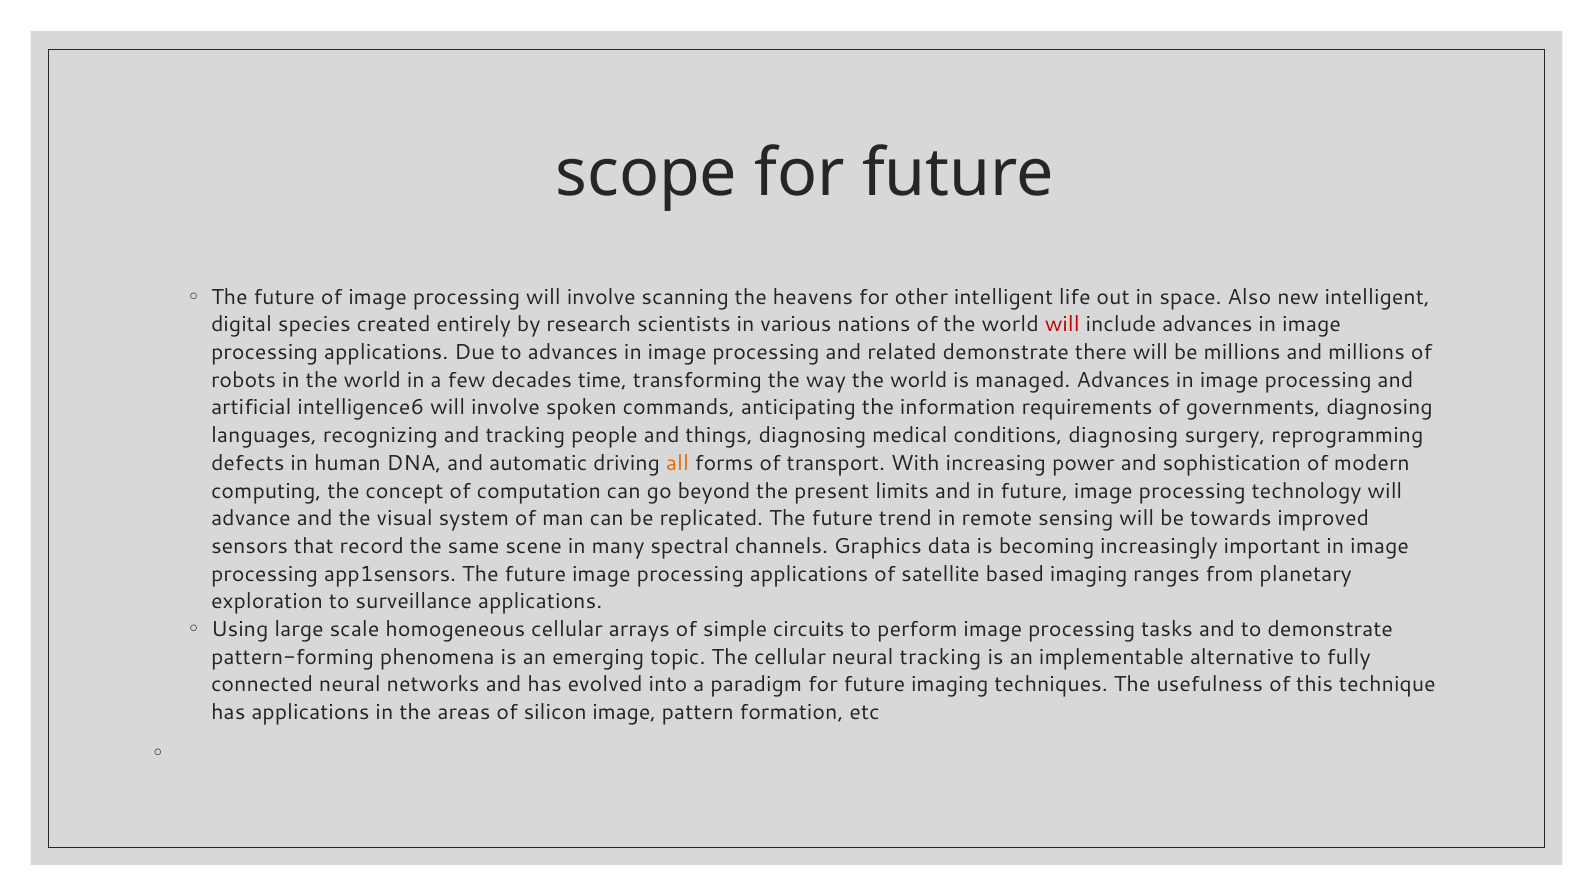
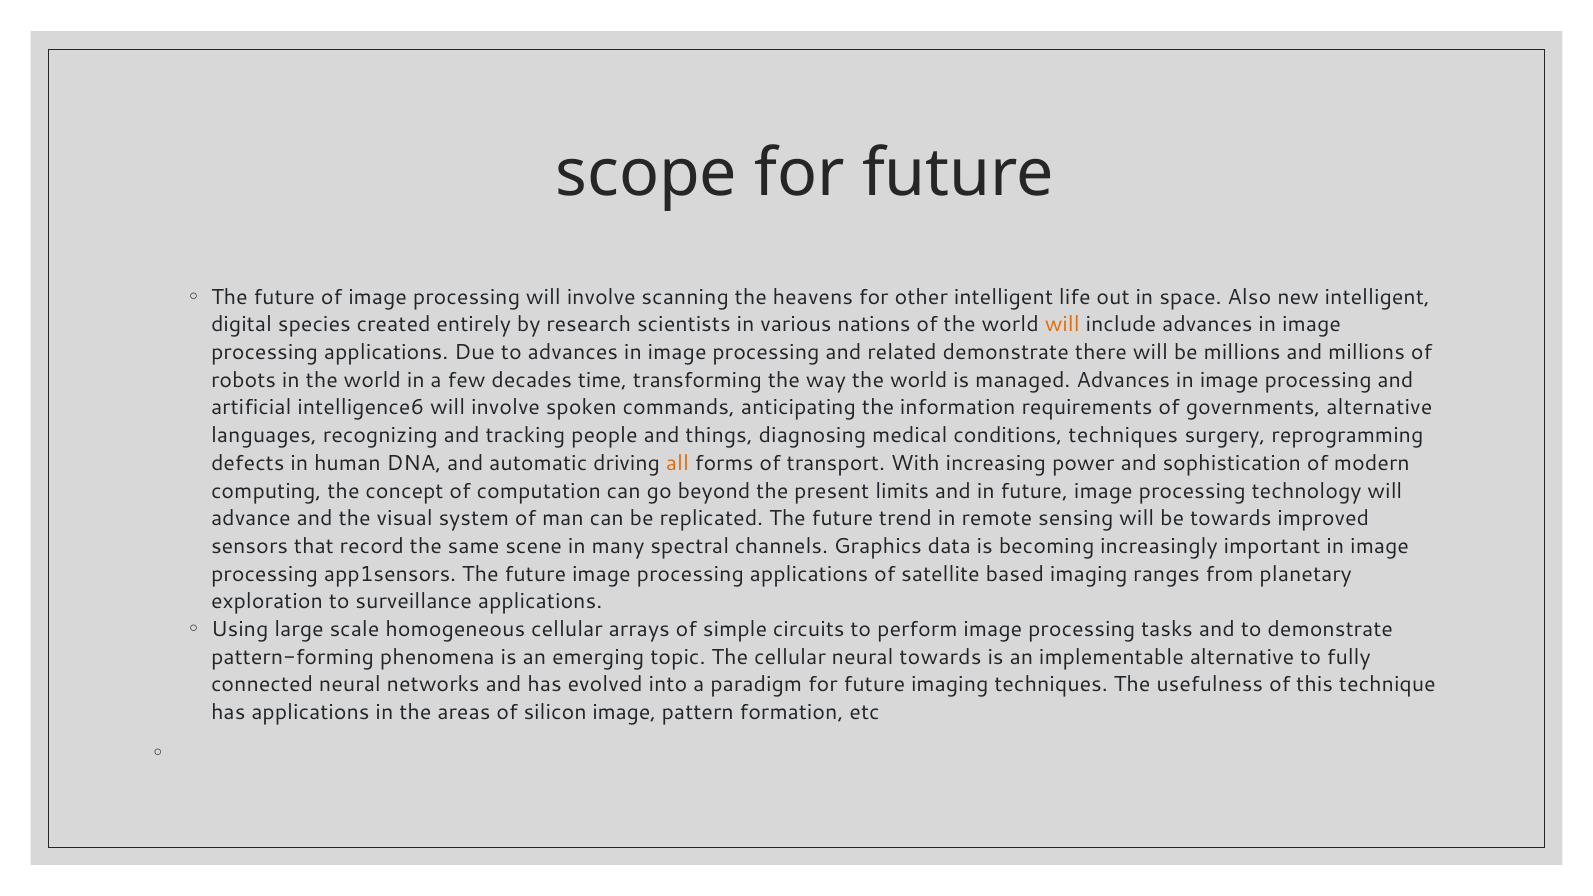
will colour: red -> orange (1062, 325)
governments diagnosing: diagnosing -> alternative (1379, 408)
conditions diagnosing: diagnosing -> techniques (1123, 436)
neural tracking: tracking -> towards (940, 657)
